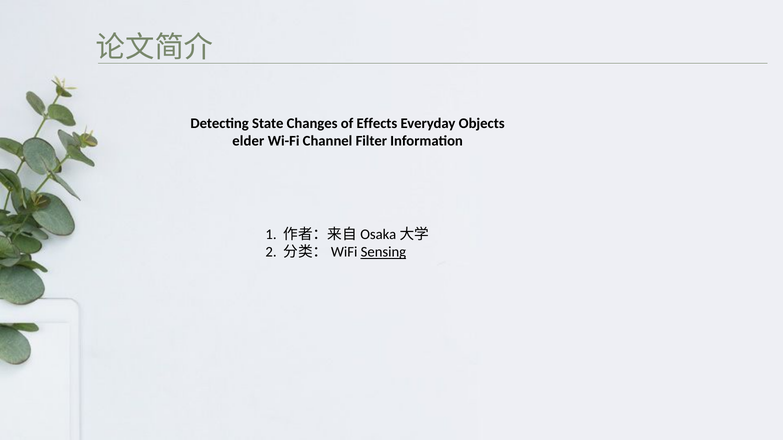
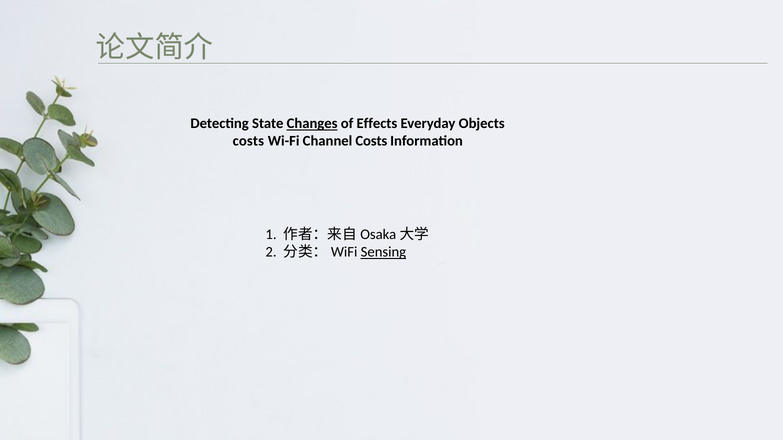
Changes underline: none -> present (312, 124)
elder: elder -> costs (248, 141)
Channel Filter: Filter -> Costs (371, 141)
